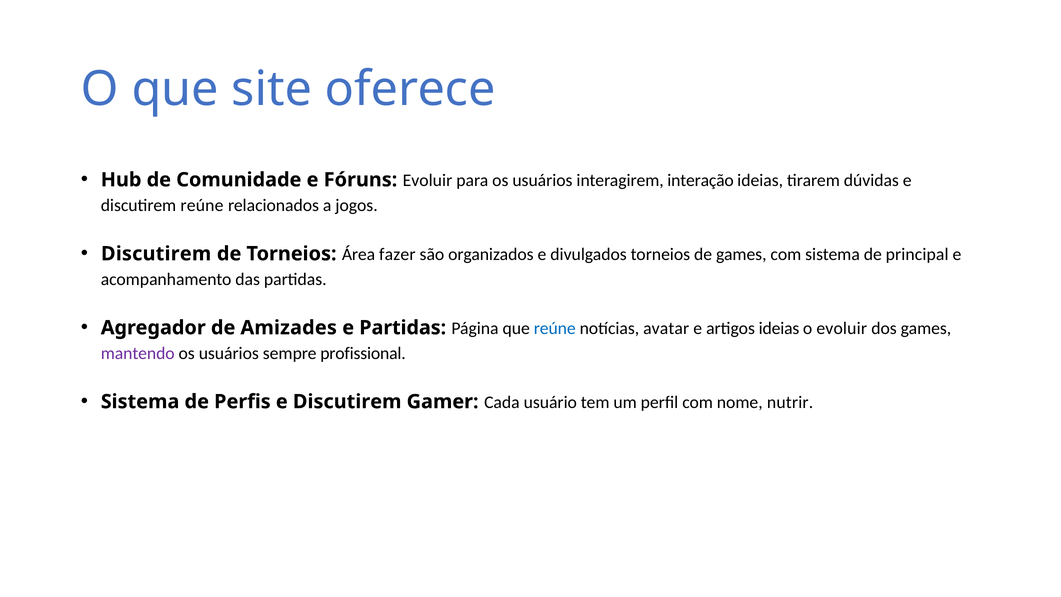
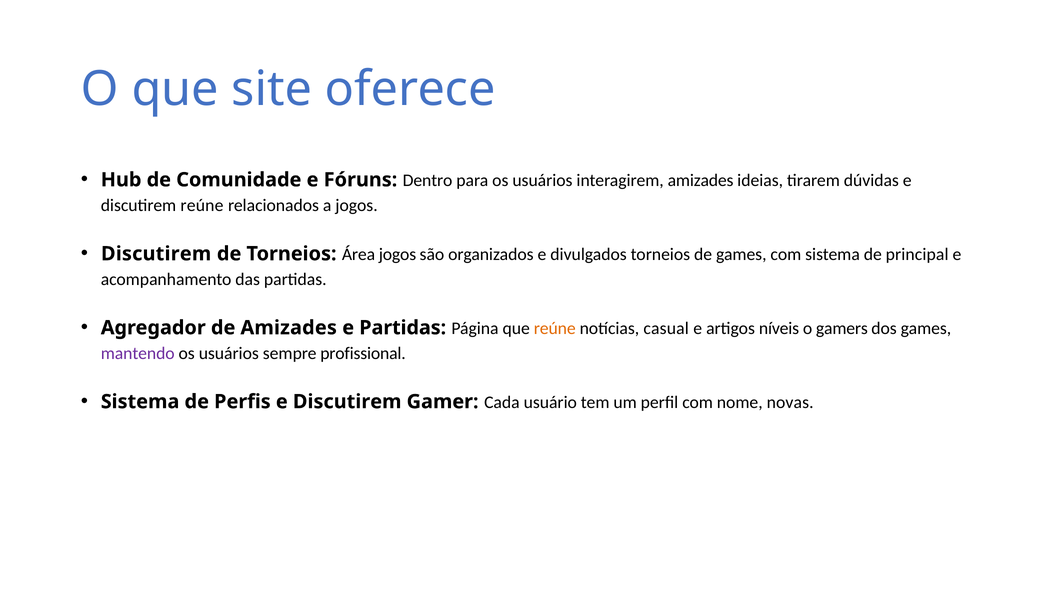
Fóruns Evoluir: Evoluir -> Dentro (428, 180)
interagirem interação: interação -> amizades (701, 180)
Área fazer: fazer -> jogos (397, 254)
reúne colour: blue -> orange (555, 328)
avatar: avatar -> casual (666, 328)
artigos ideias: ideias -> níveis (779, 328)
o evoluir: evoluir -> gamers (842, 328)
nutrir: nutrir -> novas (790, 402)
